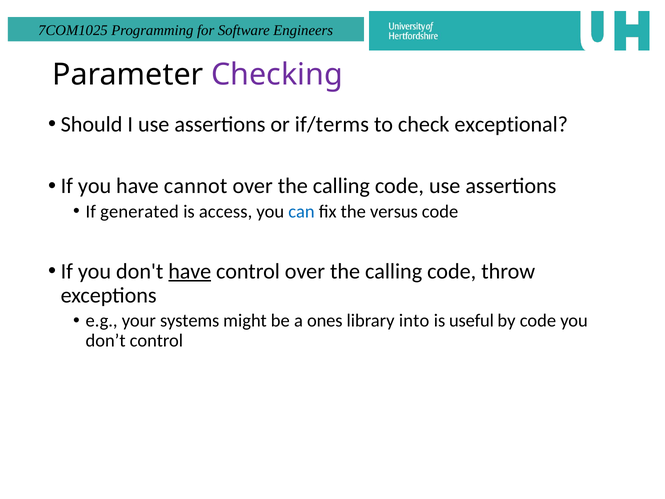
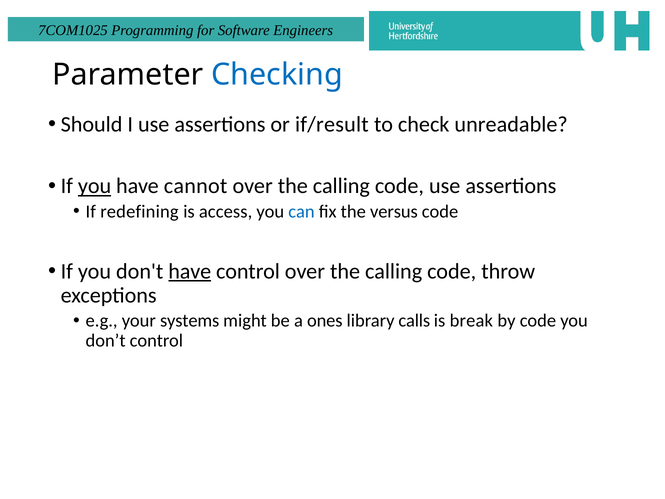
Checking colour: purple -> blue (277, 75)
if/terms: if/terms -> if/result (332, 124)
exceptional: exceptional -> unreadable (511, 124)
you underline: none -> present (95, 186)
generated: generated -> redefining (139, 211)
into: into -> calls (414, 321)
useful: useful -> break (471, 321)
